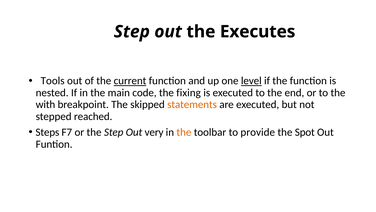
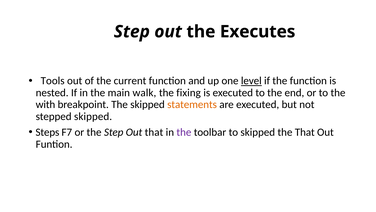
current underline: present -> none (130, 81)
code: code -> walk (144, 93)
stepped reached: reached -> skipped (93, 116)
Out very: very -> that (154, 132)
the colour: orange -> purple (184, 132)
to provide: provide -> skipped (258, 132)
the Spot: Spot -> That (305, 132)
